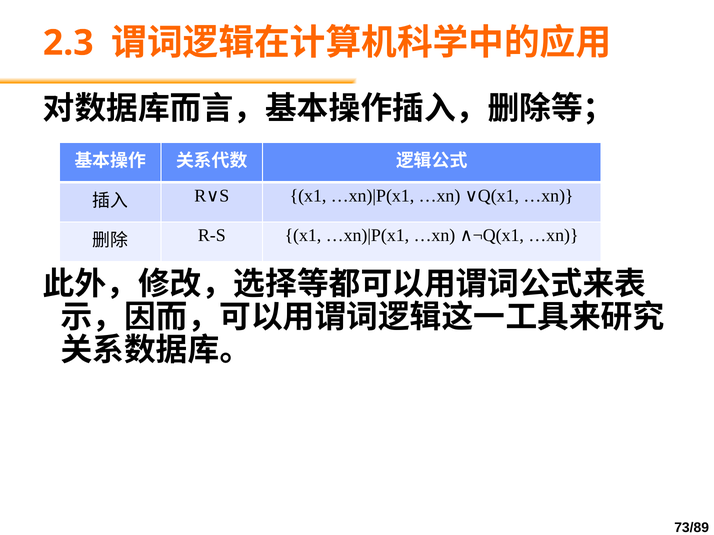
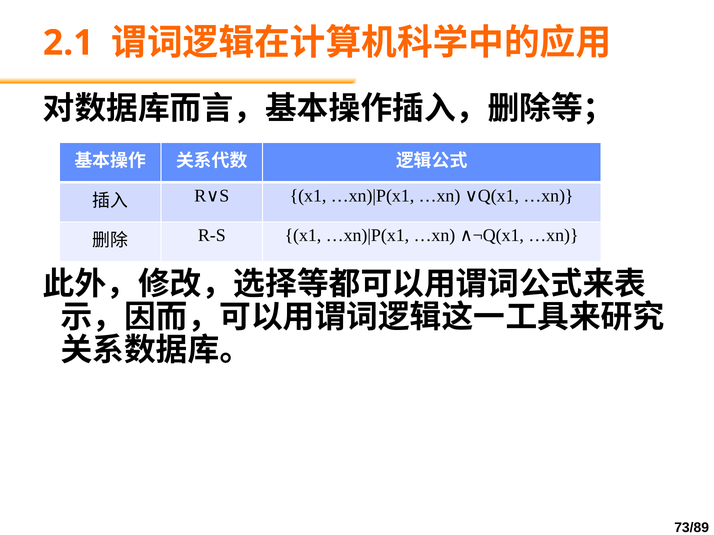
2.3: 2.3 -> 2.1 (68, 43)
